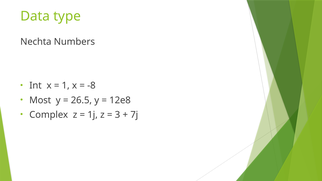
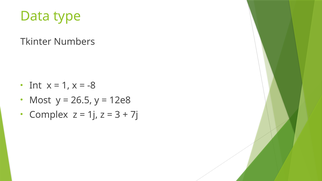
Nechta: Nechta -> Tkinter (36, 42)
